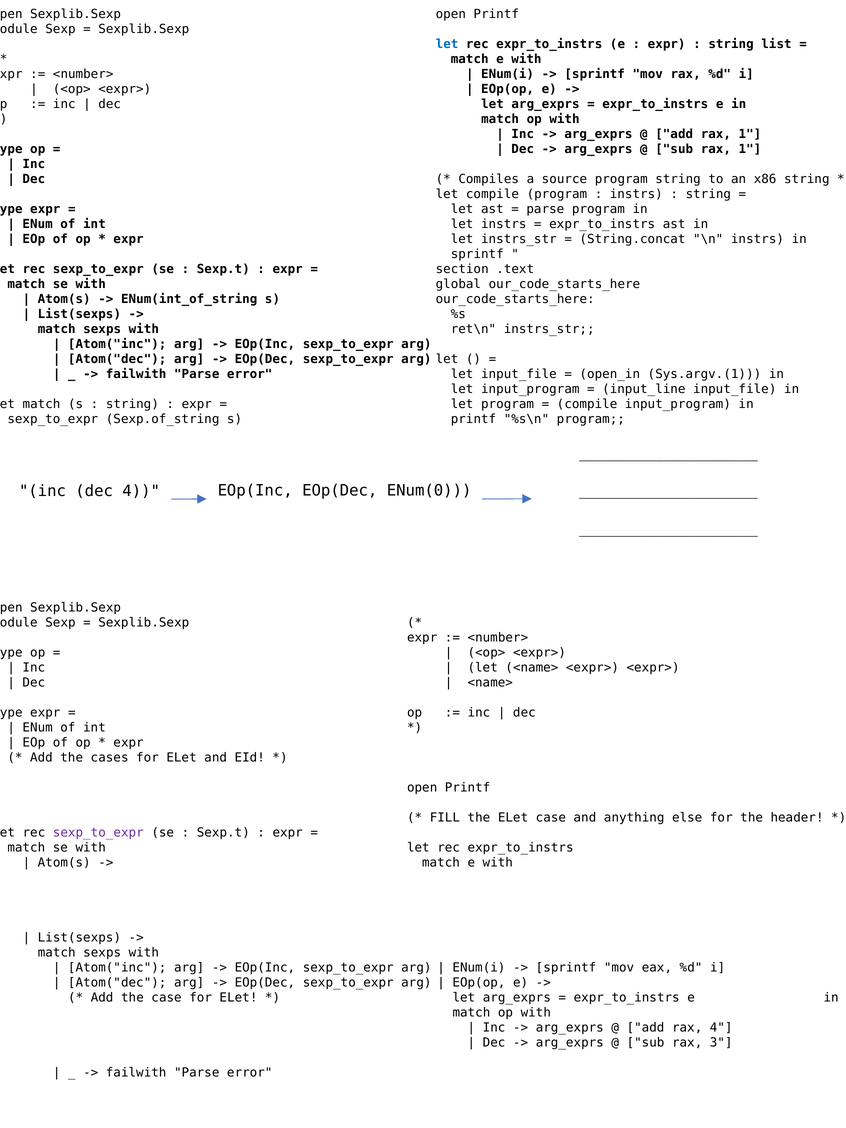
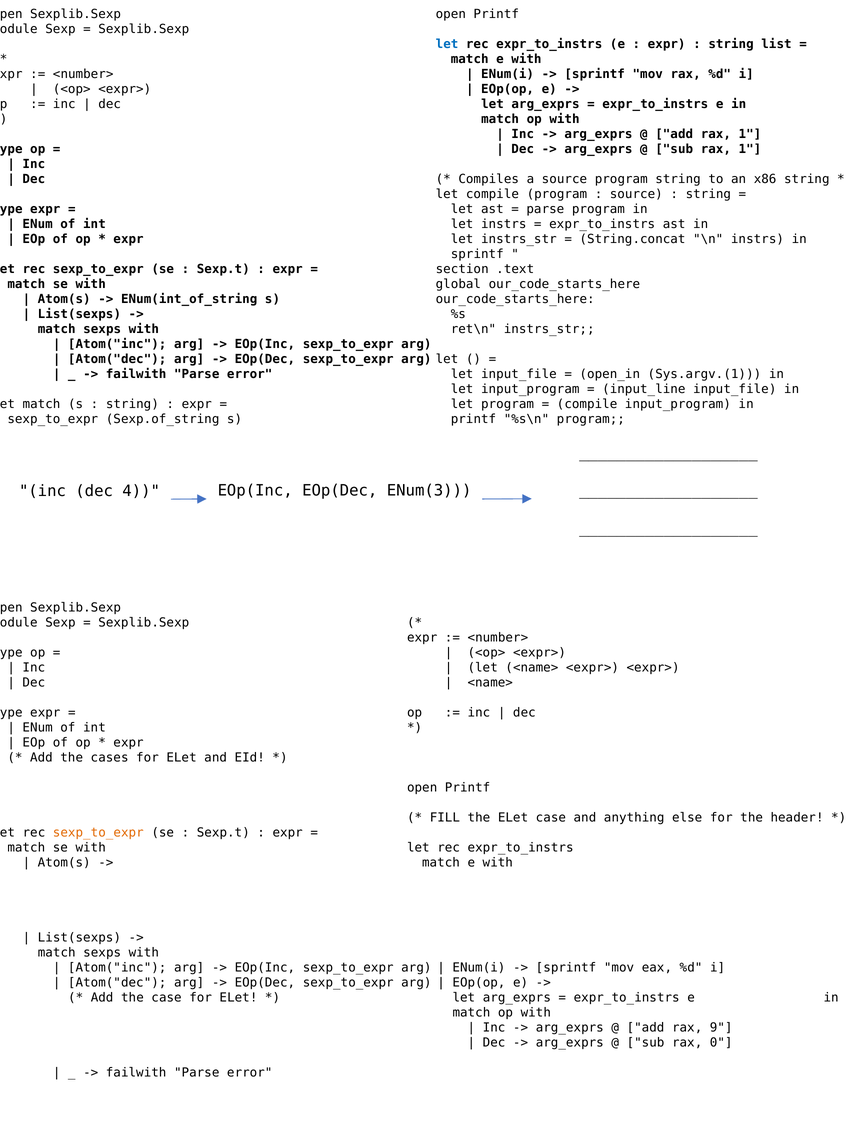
instrs: instrs -> source (636, 194)
ENum(0: ENum(0 -> ENum(3 (429, 491)
sexp_to_expr colour: purple -> orange (98, 833)
rax 4: 4 -> 9 (721, 1028)
3: 3 -> 0 (721, 1043)
